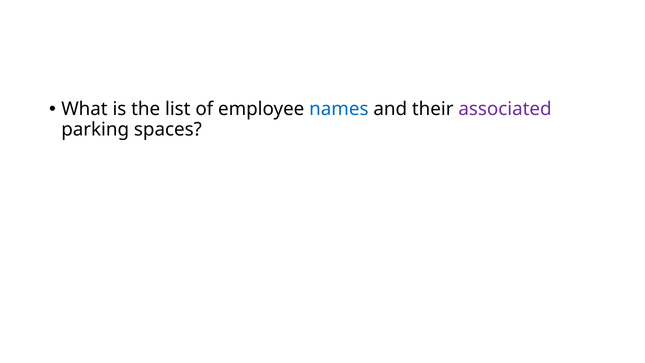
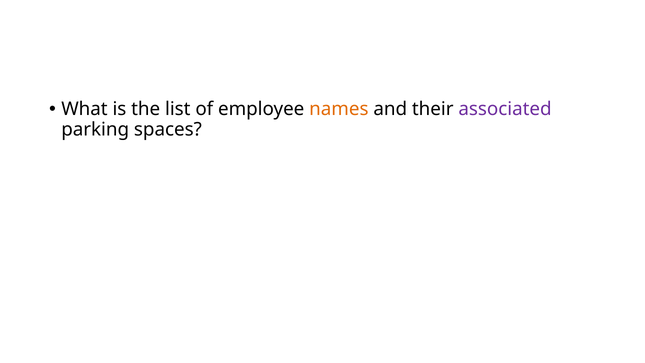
names colour: blue -> orange (339, 109)
